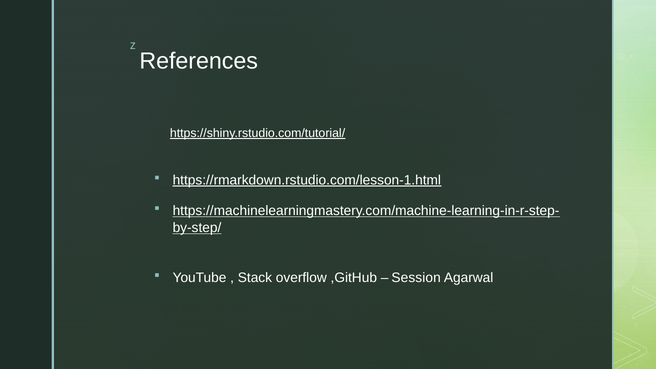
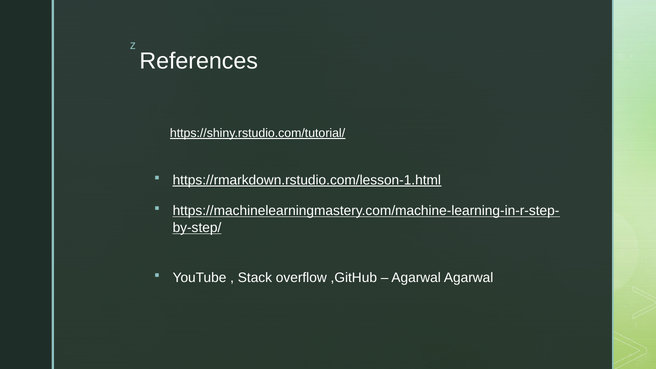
Session: Session -> Agarwal (416, 278)
